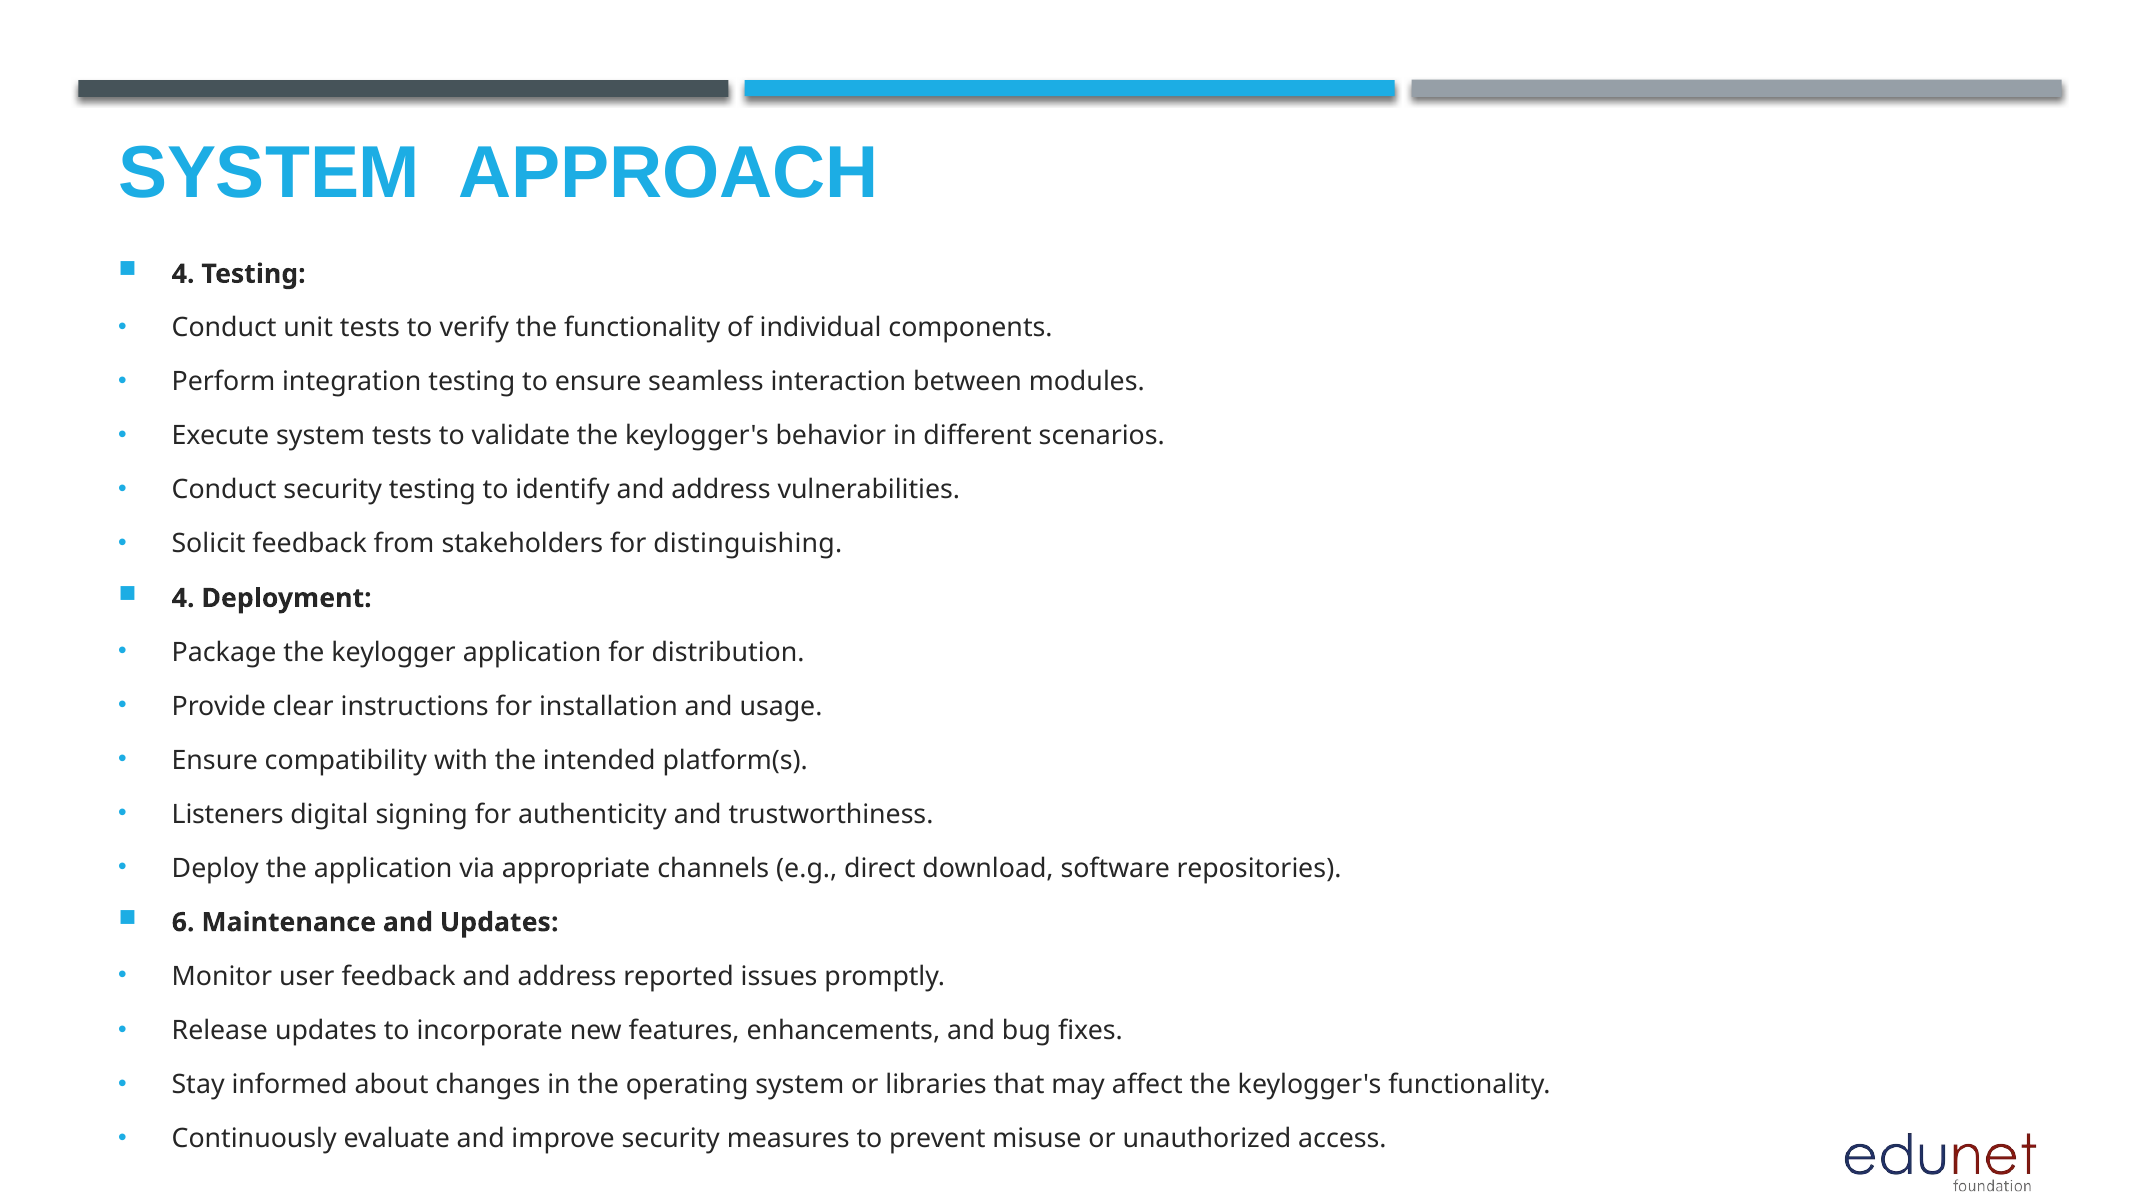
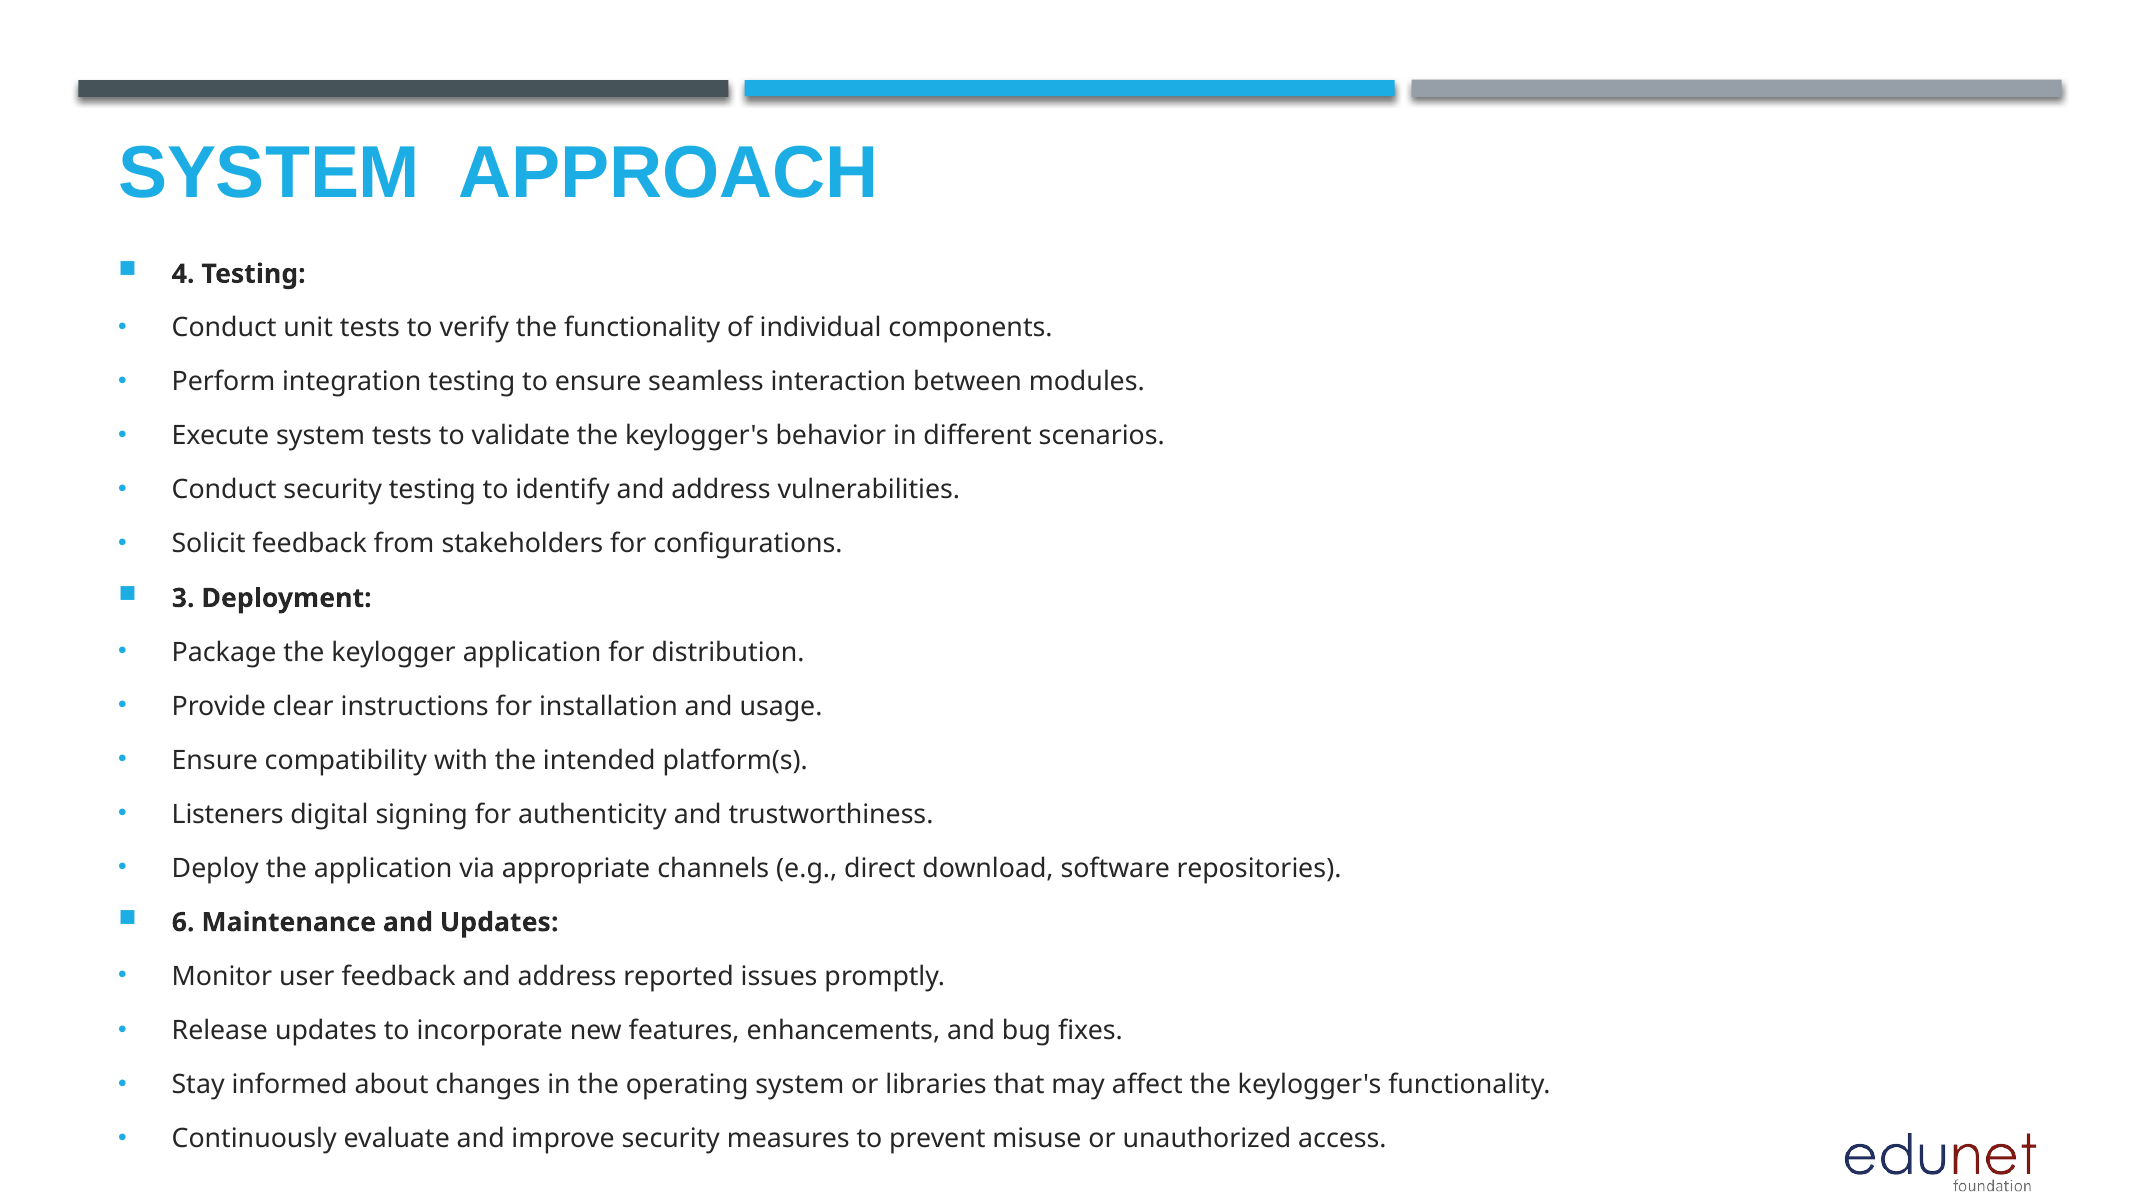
distinguishing: distinguishing -> configurations (748, 544)
4: 4 -> 3 (183, 598)
